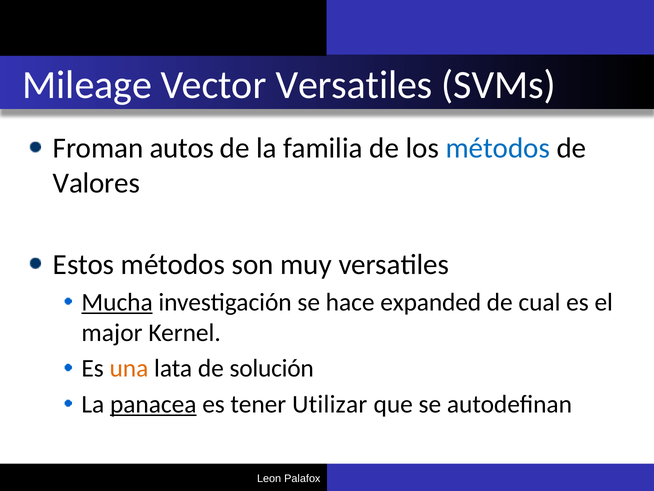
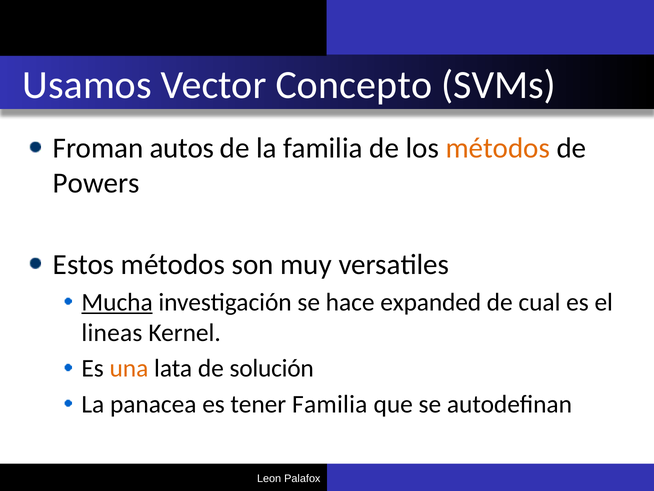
Mileage: Mileage -> Usamos (87, 85)
Vector Versatiles: Versatiles -> Concepto (354, 85)
métodos colour: blue -> orange (498, 148)
Valores: Valores -> Powers (96, 183)
major: major -> lineas (112, 332)
panacea underline: present -> none (153, 404)
tener Utilizar: Utilizar -> Familia (330, 404)
